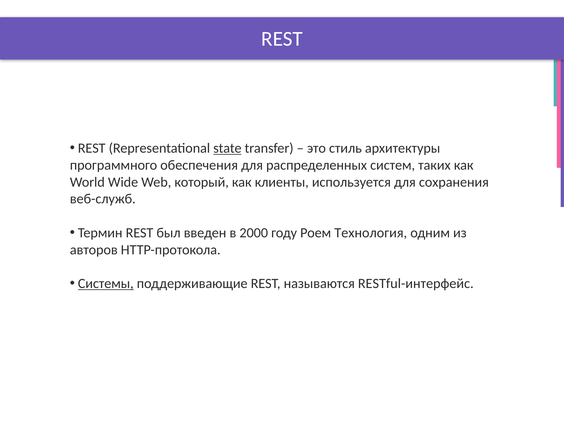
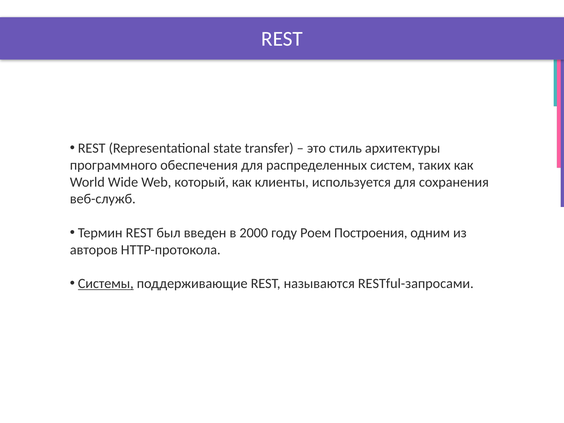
state underline: present -> none (227, 148)
Технология: Технология -> Построения (371, 233)
RESTful-интерфейс: RESTful-интерфейс -> RESTful-запросами (416, 284)
